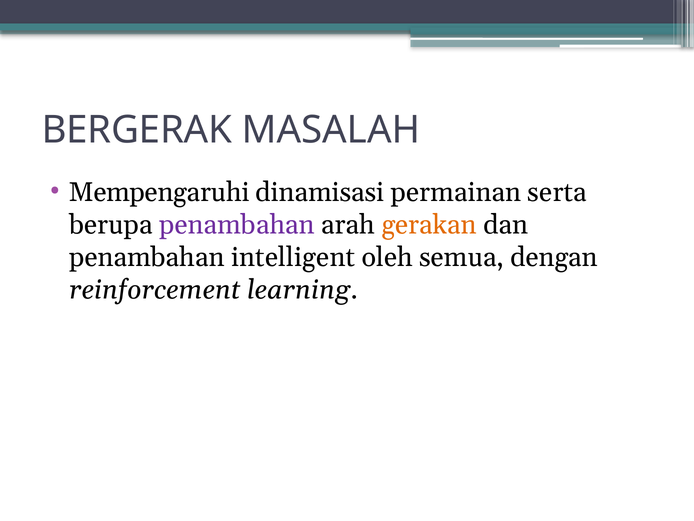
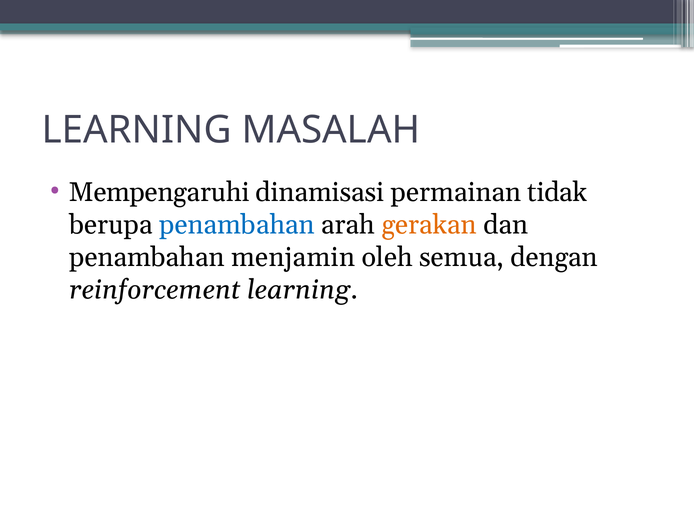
BERGERAK: BERGERAK -> LEARNING (137, 130)
serta: serta -> tidak (557, 192)
penambahan colour: purple -> blue (237, 225)
intelligent: intelligent -> menjamin (293, 257)
